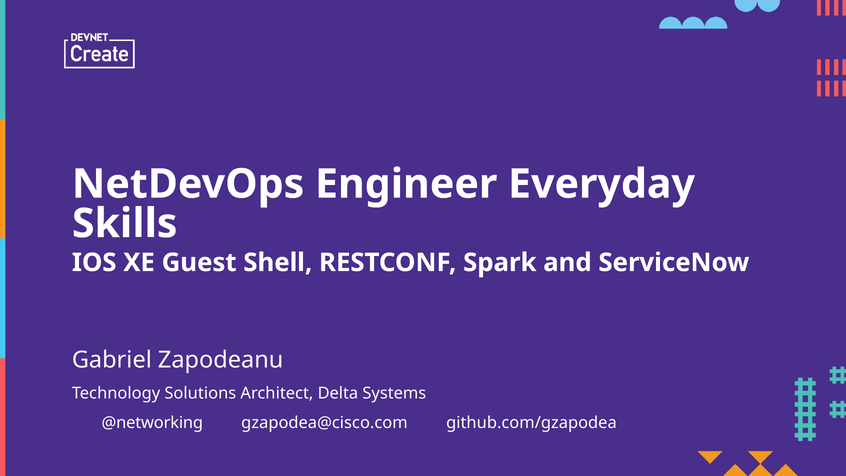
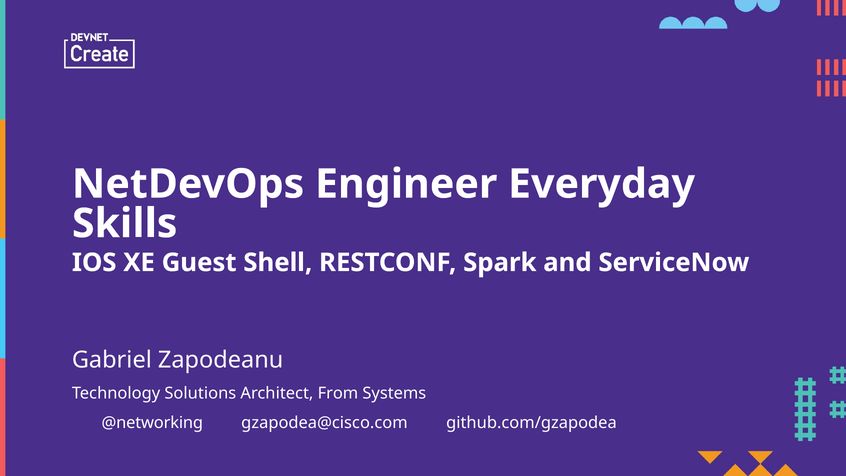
Delta: Delta -> From (338, 393)
